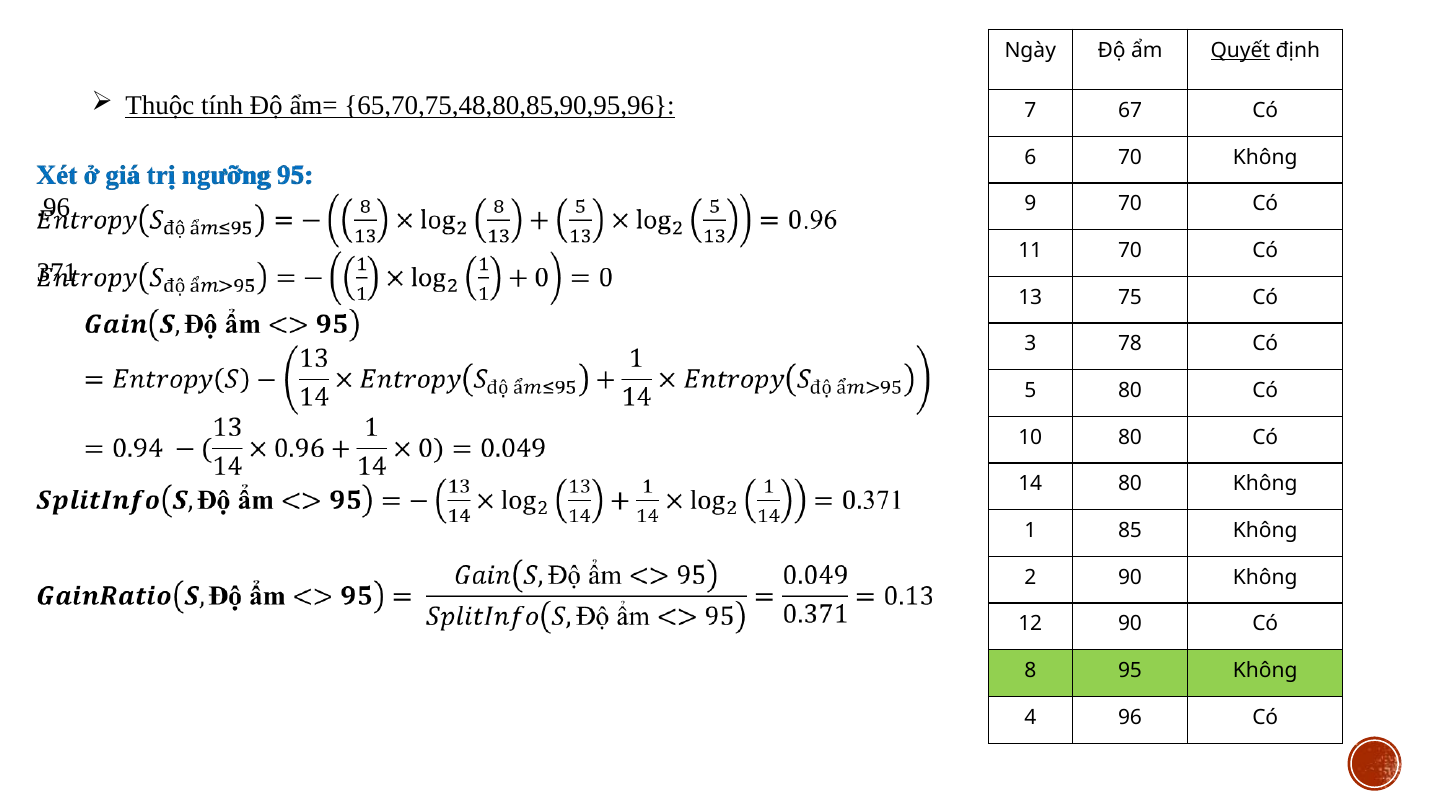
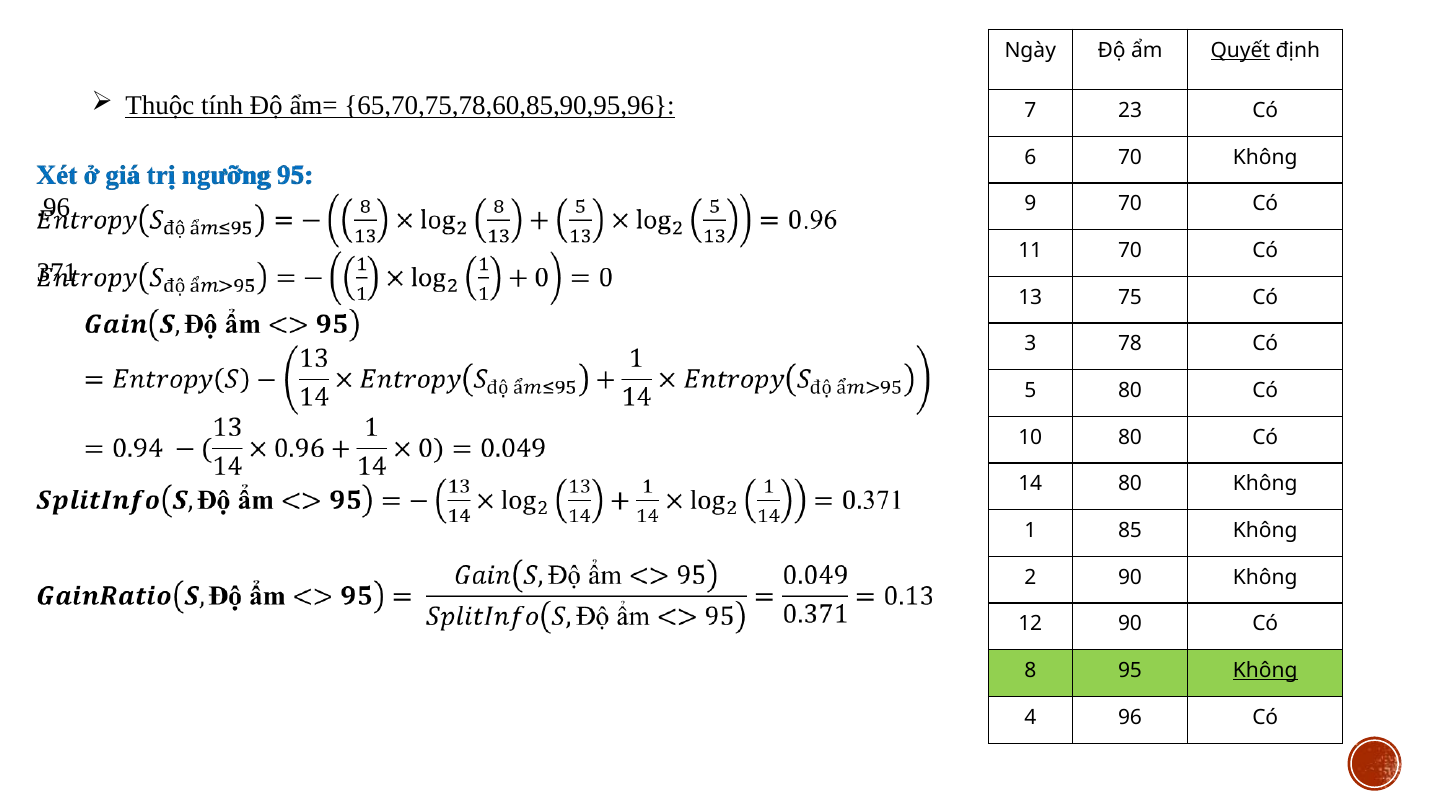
65,70,75,48,80,85,90,95,96: 65,70,75,48,80,85,90,95,96 -> 65,70,75,78,60,85,90,95,96 (510, 106)
67: 67 -> 23 (1130, 111)
Không underline: none -> present (1265, 670)
